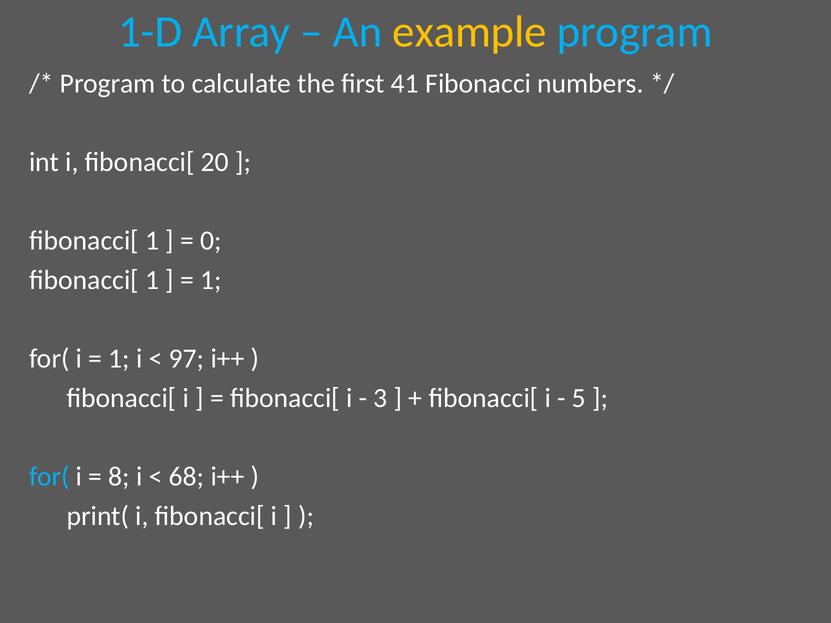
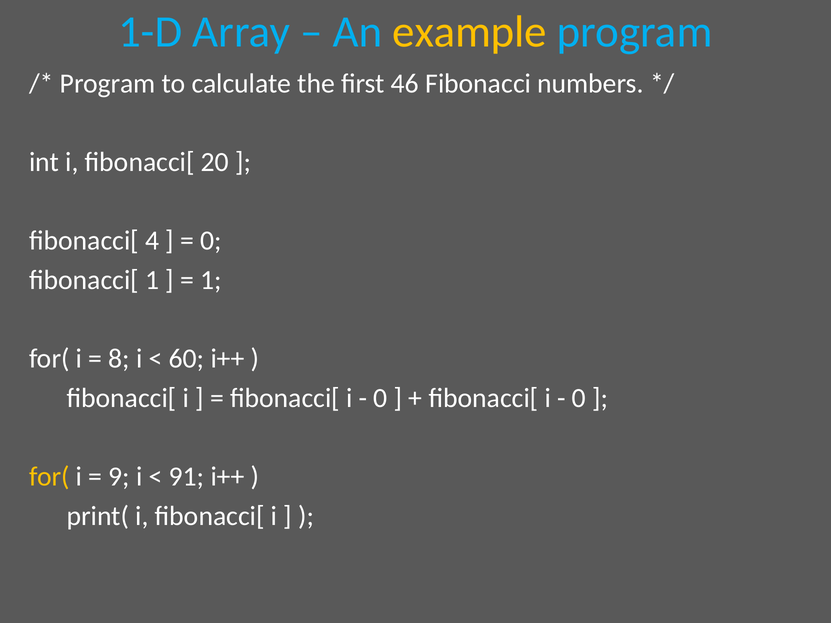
41: 41 -> 46 (405, 84)
1: 1 -> 4 (152, 241)
1: 1 -> 8 (119, 359)
97: 97 -> 60 (186, 359)
3: 3 -> 0 (380, 398)
5: 5 -> 0 (579, 398)
for( colour: light blue -> yellow (49, 477)
8: 8 -> 9 (119, 477)
68: 68 -> 91 (186, 477)
